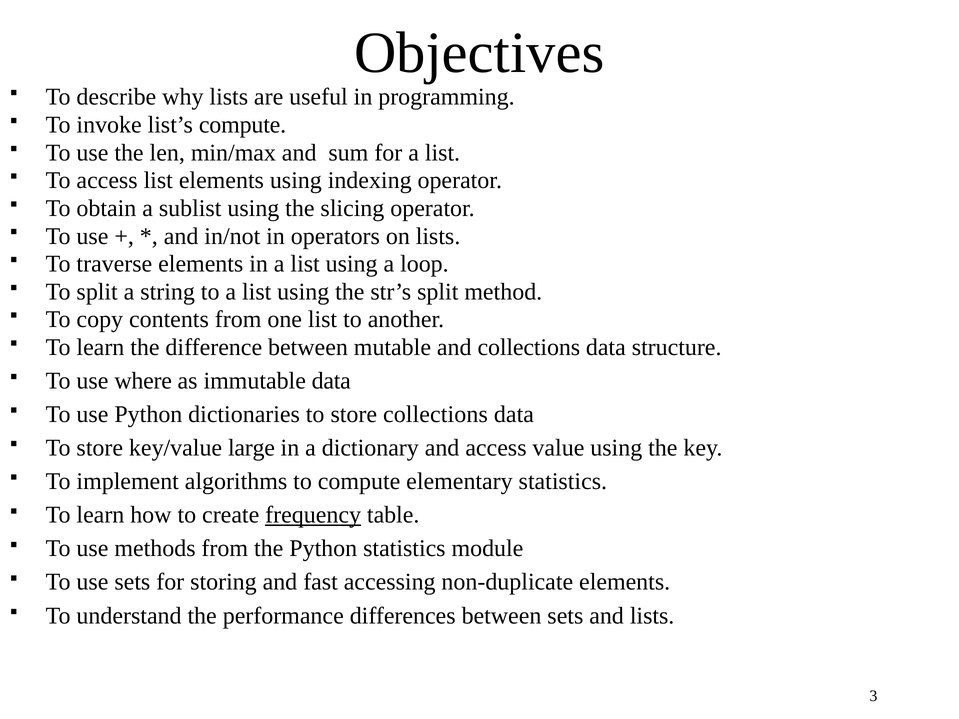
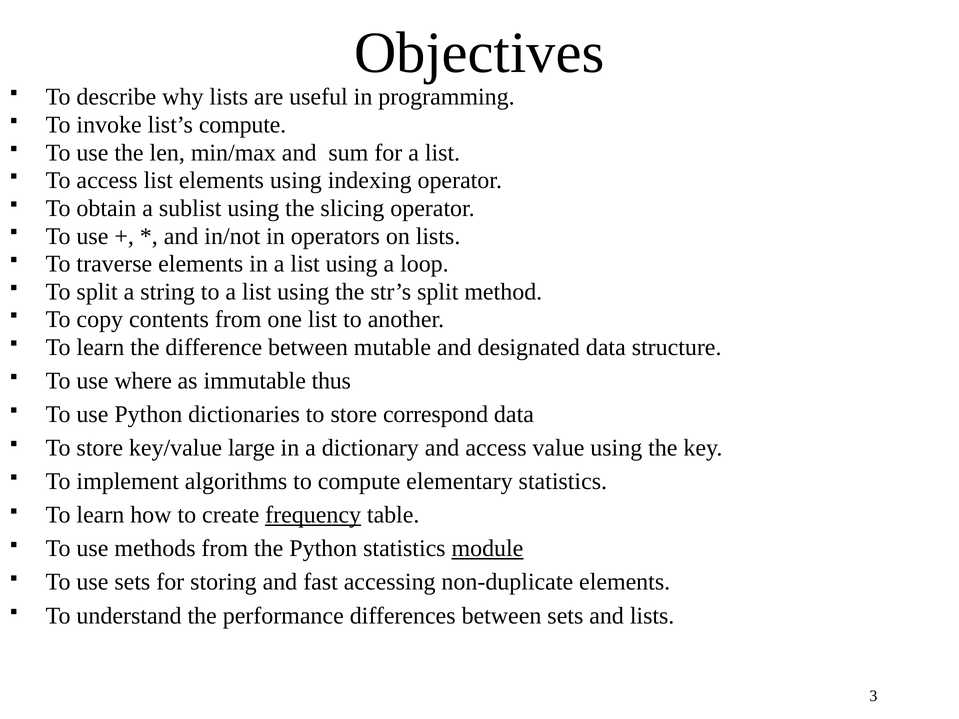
and collections: collections -> designated (529, 348)
immutable data: data -> thus (331, 381)
store collections: collections -> correspond (436, 414)
module underline: none -> present (487, 549)
